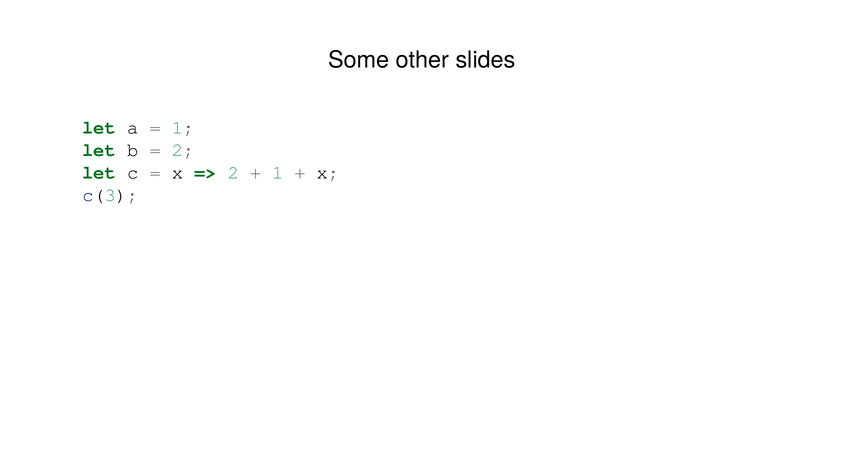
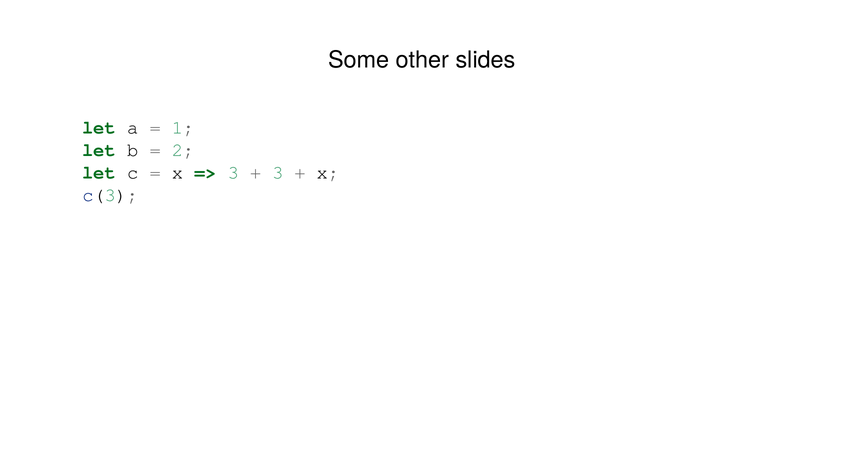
2: 2 -> 3 (233, 173)
1: 1 -> 3 (278, 173)
